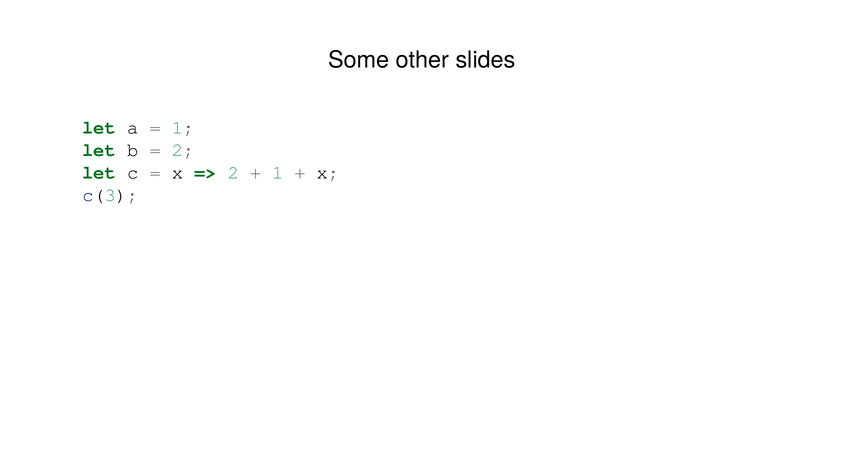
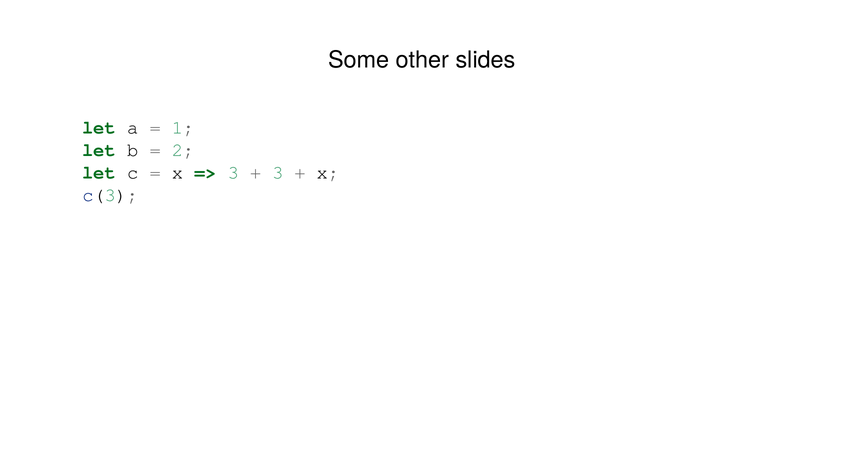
2: 2 -> 3 (233, 173)
1: 1 -> 3 (278, 173)
